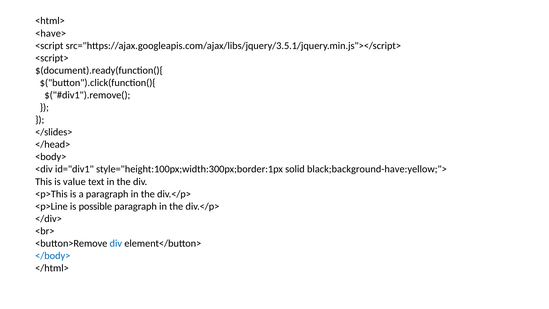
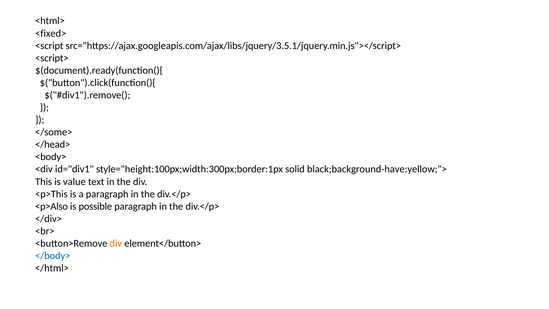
<have>: <have> -> <fixed> (51, 33)
</slides>: </slides> -> </some> (54, 132)
<p>Line: <p>Line -> <p>Also (51, 206)
div colour: blue -> orange (116, 243)
